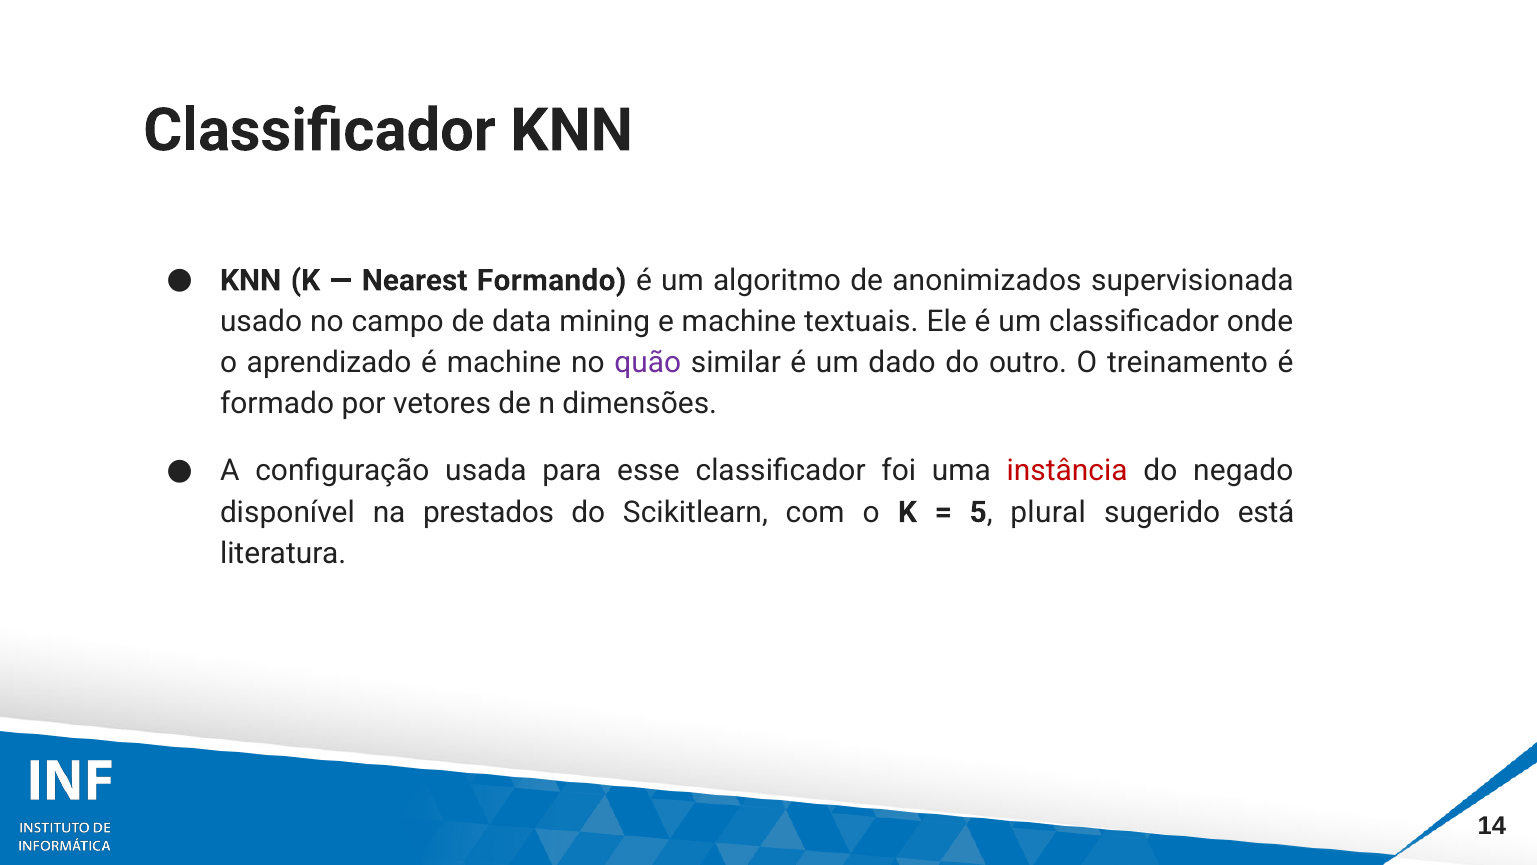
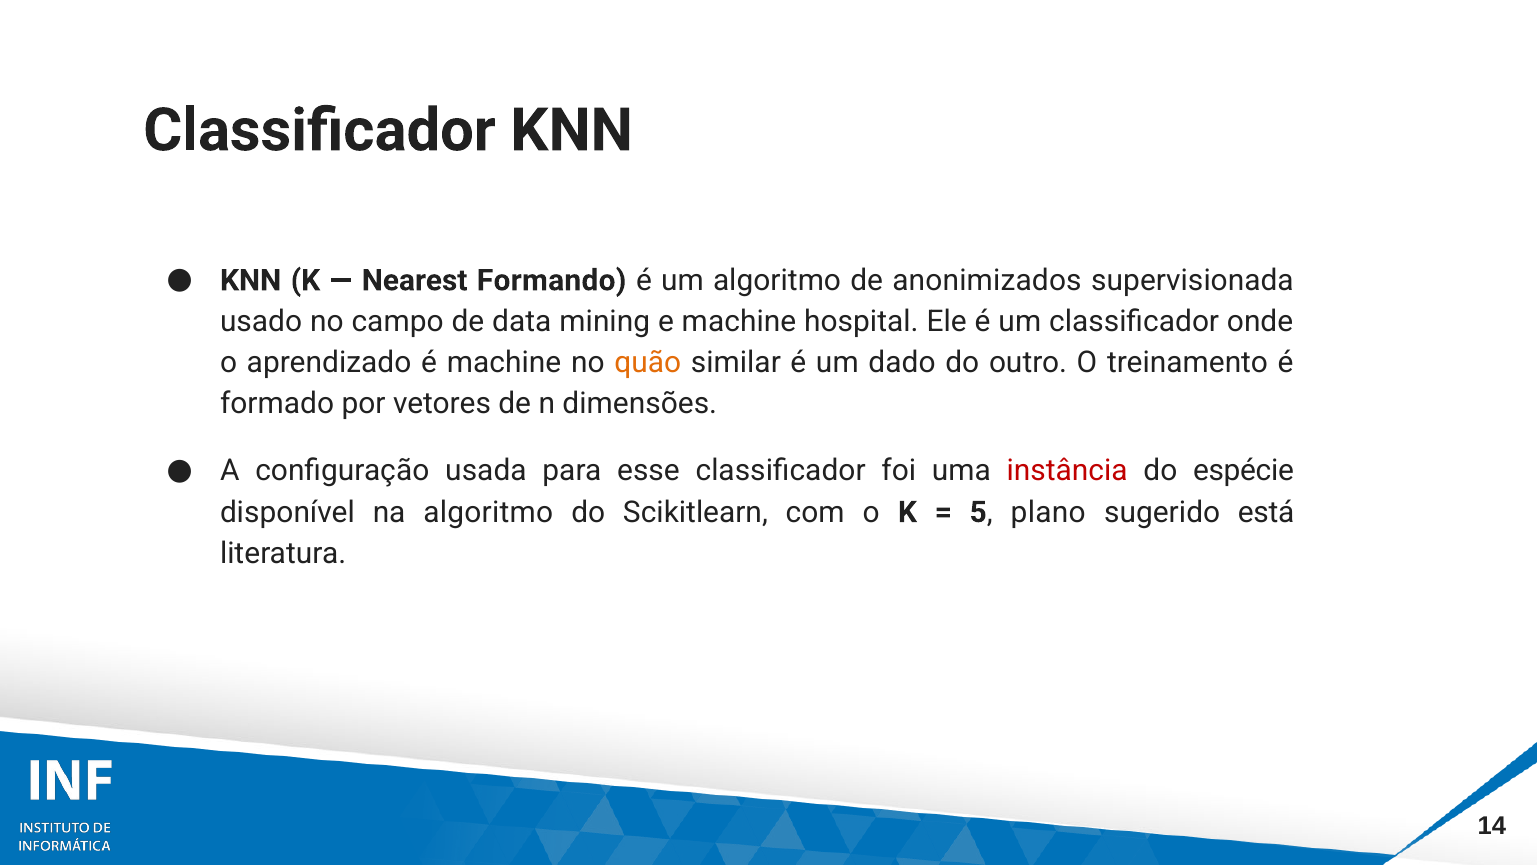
textuais: textuais -> hospital (861, 321)
quão colour: purple -> orange (648, 363)
negado: negado -> espécie (1243, 471)
na prestados: prestados -> algoritmo (488, 512)
plural: plural -> plano (1048, 512)
